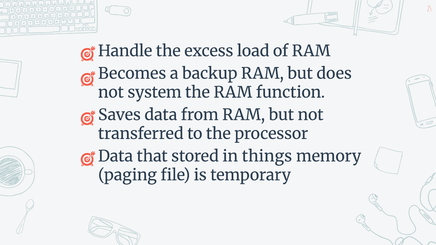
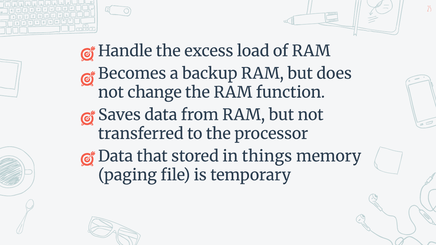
system: system -> change (155, 93)
